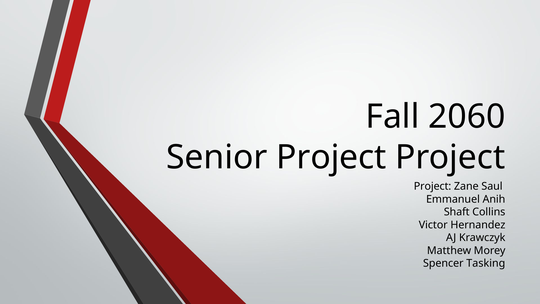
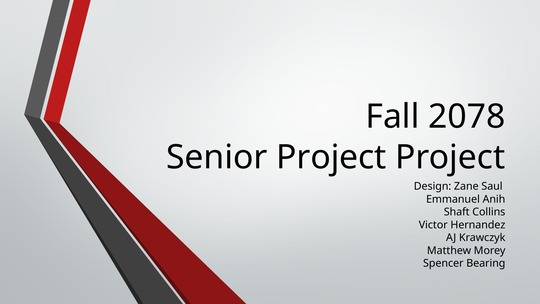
2060: 2060 -> 2078 (467, 117)
Project: Project -> Design (433, 186)
Tasking: Tasking -> Bearing (486, 263)
